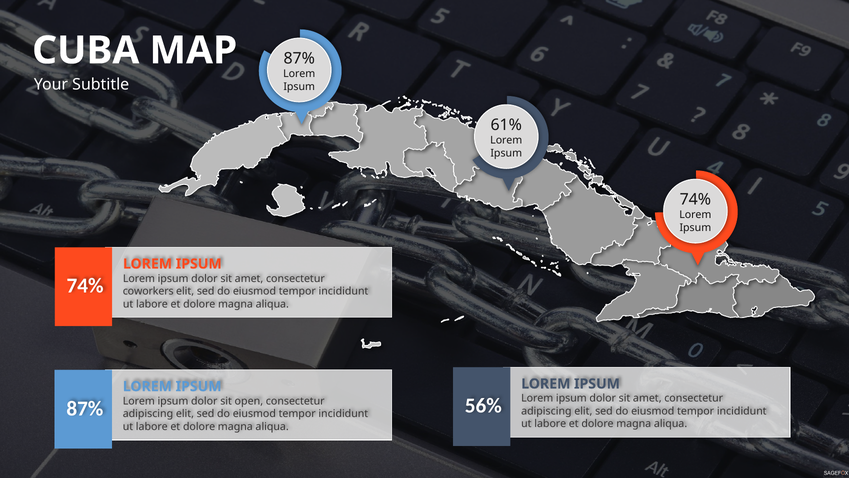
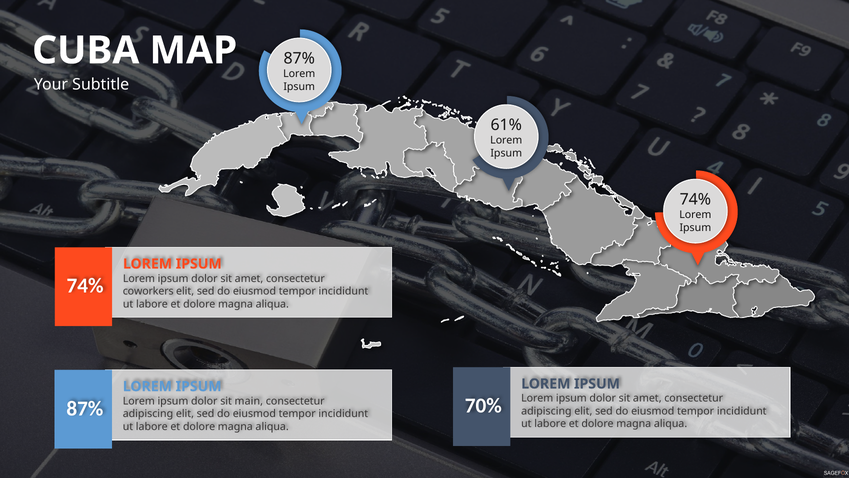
56%: 56% -> 70% (483, 406)
open: open -> main (249, 401)
